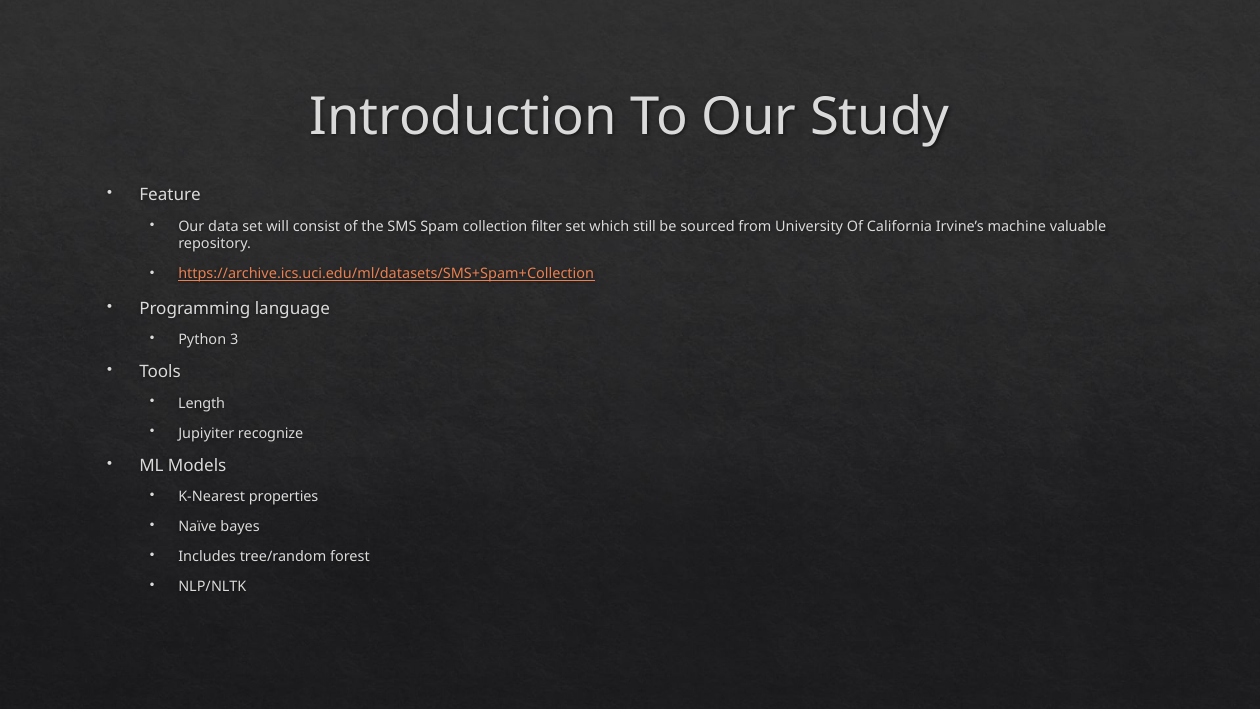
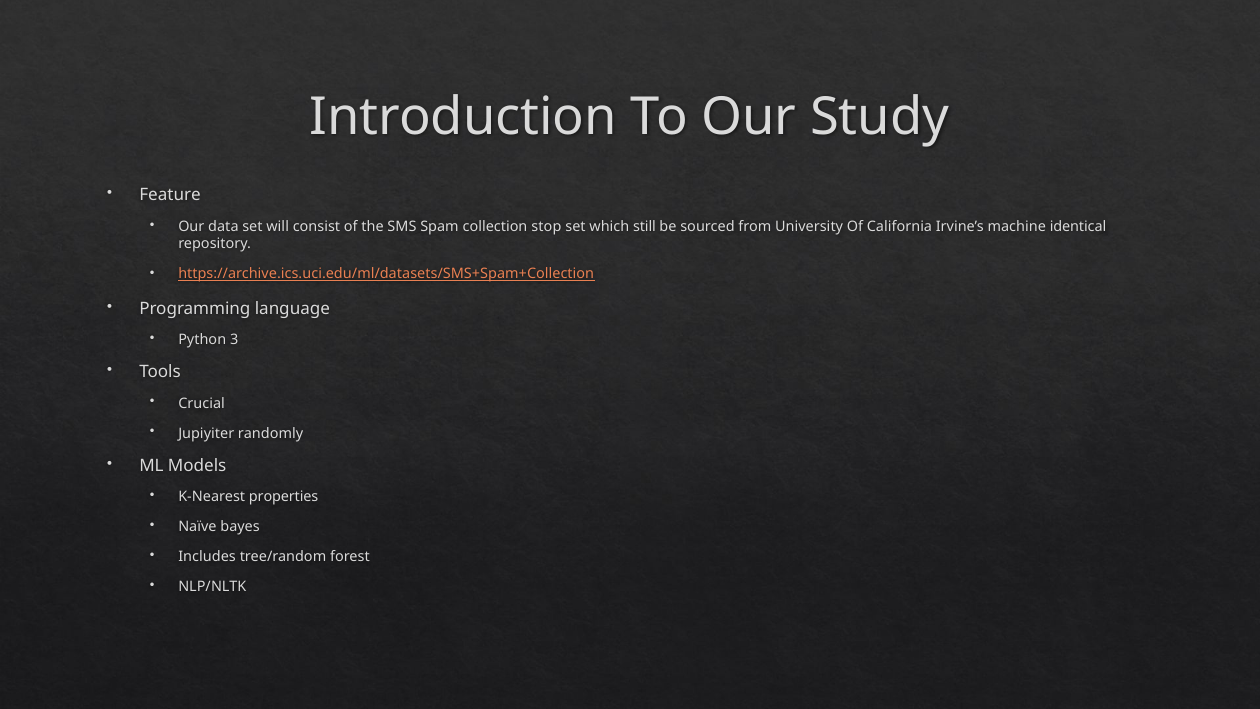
filter: filter -> stop (546, 227)
valuable: valuable -> identical (1078, 227)
Length: Length -> Crucial (202, 403)
recognize: recognize -> randomly (271, 433)
